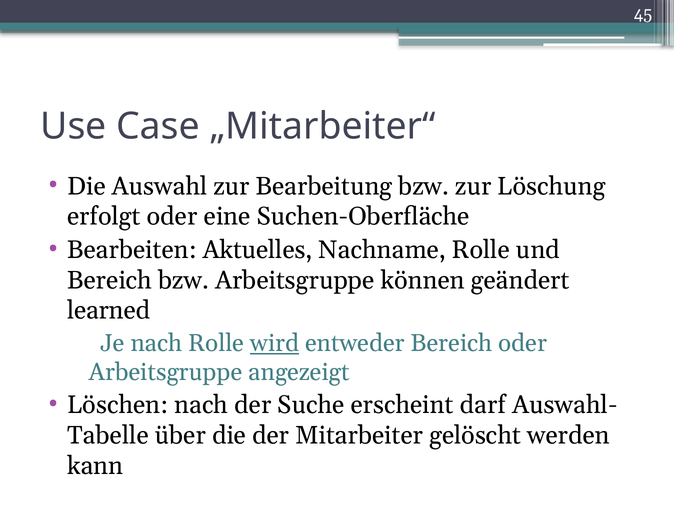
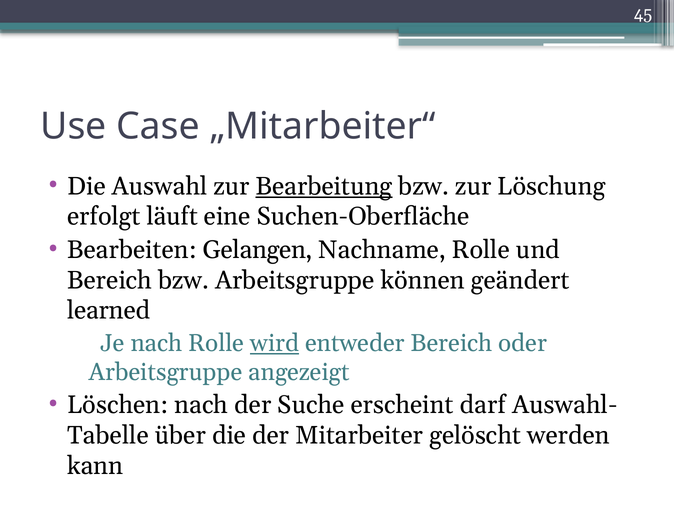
Bearbeitung underline: none -> present (324, 186)
erfolgt oder: oder -> läuft (172, 216)
Aktuelles: Aktuelles -> Gelangen (258, 250)
